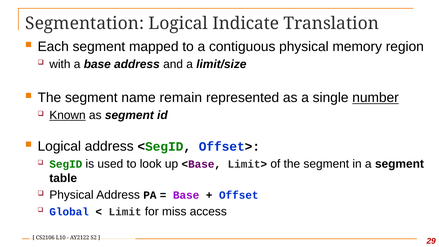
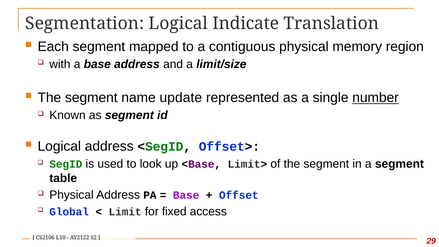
remain: remain -> update (181, 98)
Known underline: present -> none (68, 115)
miss: miss -> fixed (174, 211)
